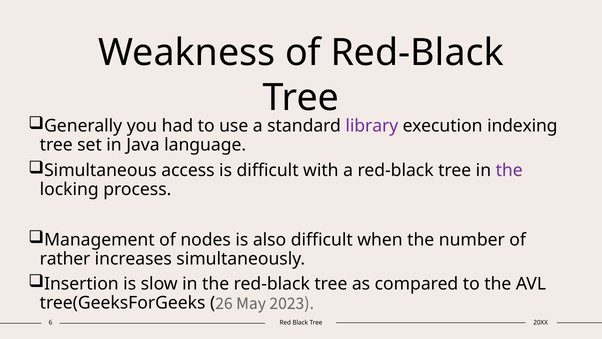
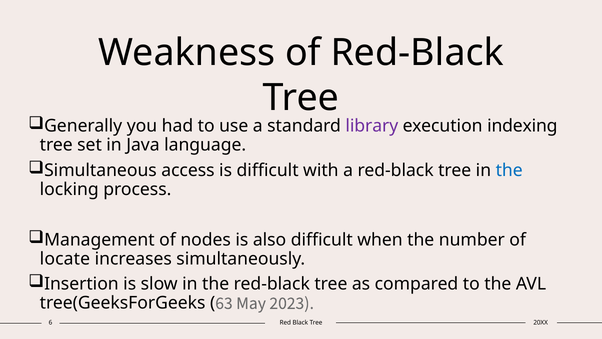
the colour: purple -> blue (509, 170)
rather: rather -> locate (65, 259)
26: 26 -> 63 (224, 303)
